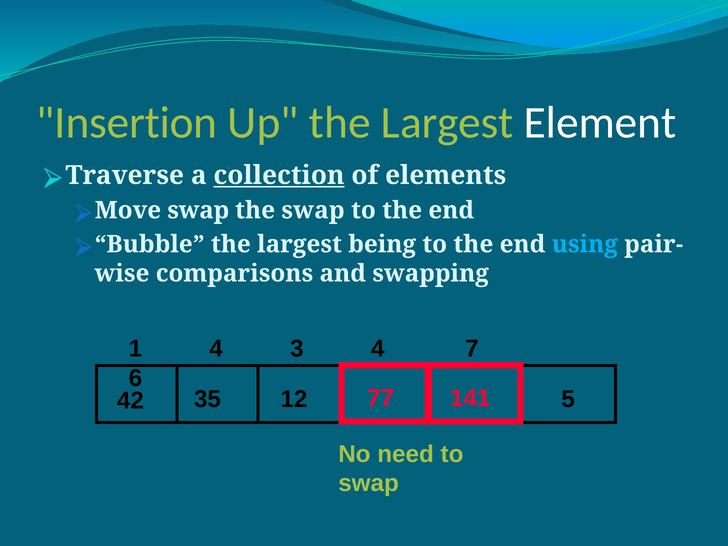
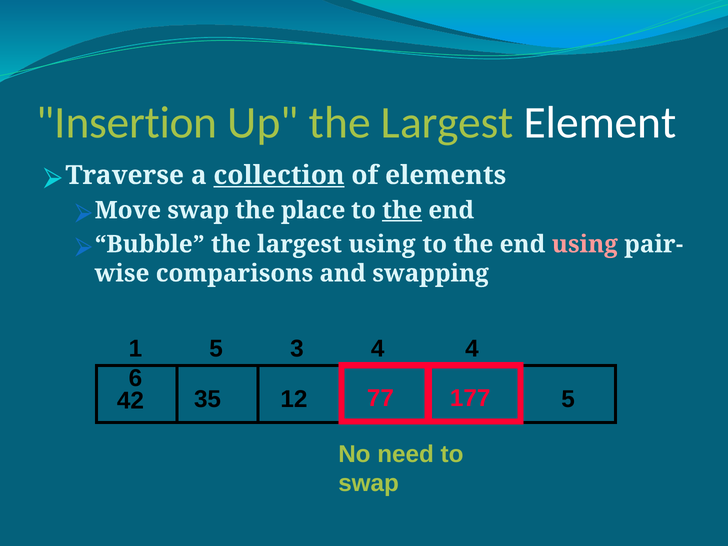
the swap: swap -> place (313, 210)
the underline: none -> present (402, 210)
largest being: being -> using (382, 244)
using colour: light blue -> pink (585, 244)
1 4: 4 -> 5 (216, 349)
4 7: 7 -> 4 (472, 349)
141: 141 -> 177 (470, 398)
